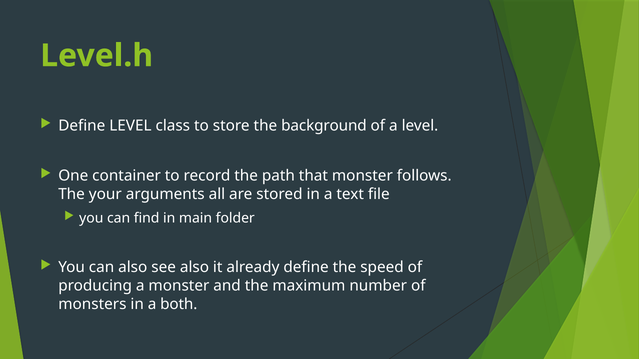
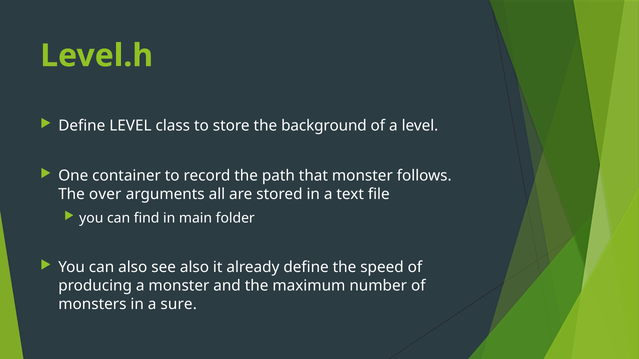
your: your -> over (105, 194)
both: both -> sure (179, 304)
